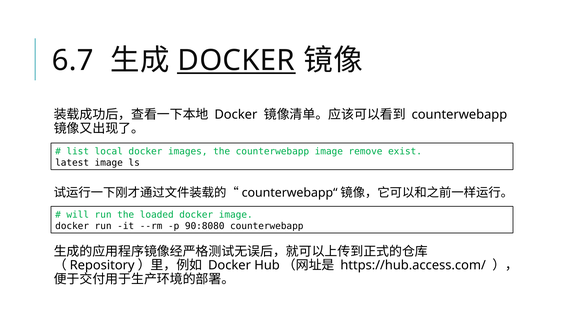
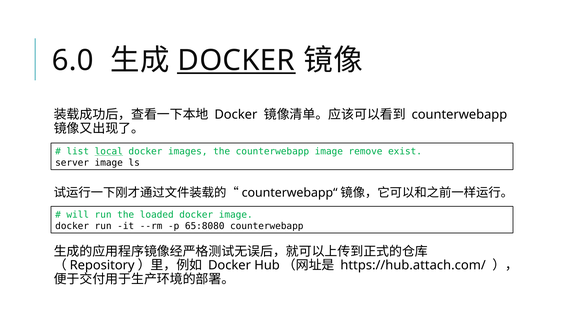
6.7: 6.7 -> 6.0 (73, 61)
local underline: none -> present (109, 152)
latest: latest -> server (72, 163)
90:8080: 90:8080 -> 65:8080 (205, 226)
https://hub.access.com/: https://hub.access.com/ -> https://hub.attach.com/ (413, 266)
